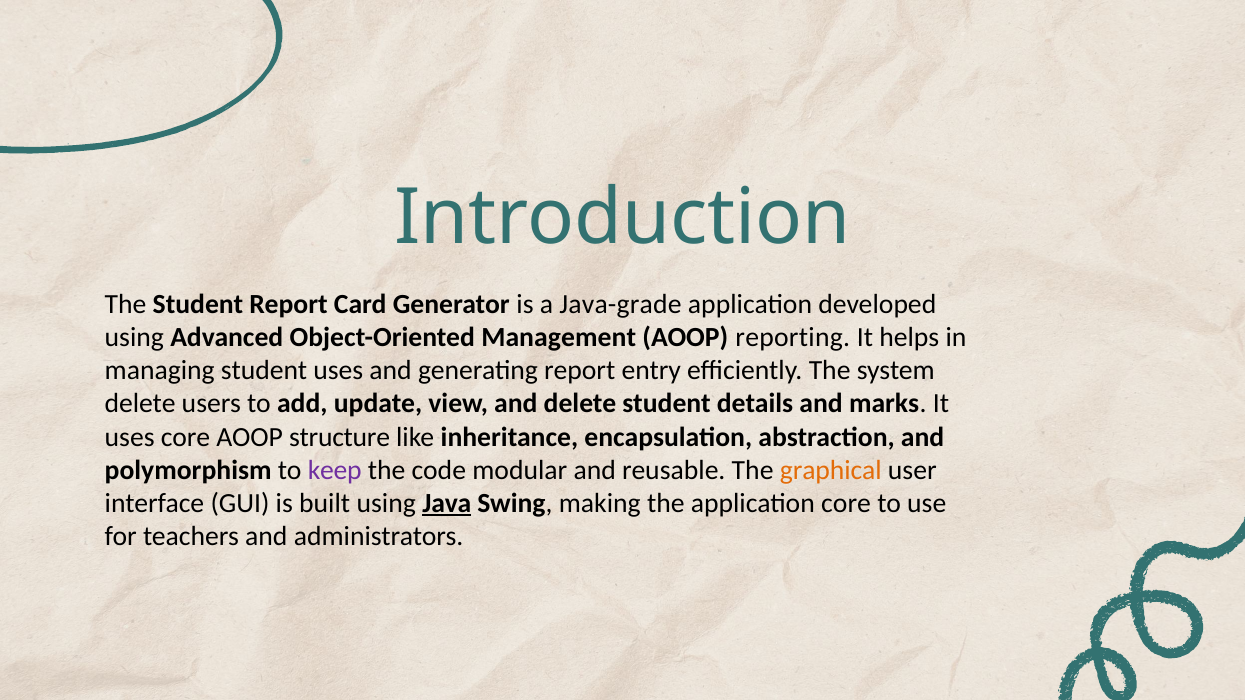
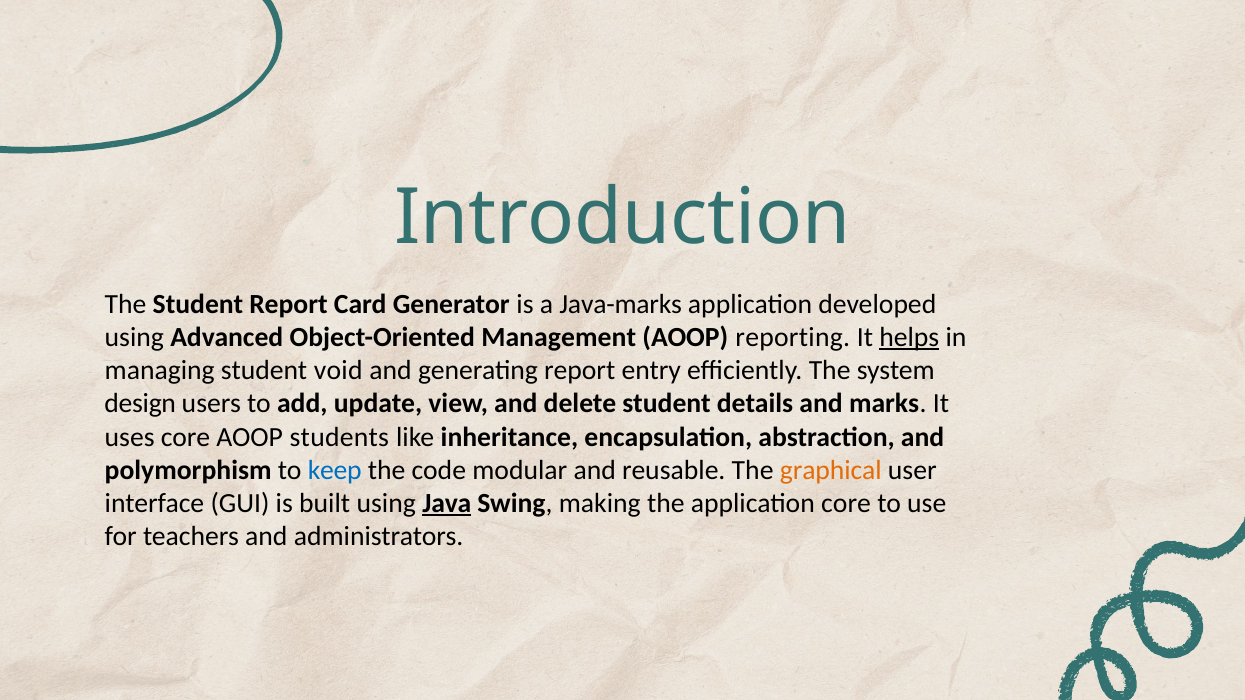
Java-grade: Java-grade -> Java-marks (621, 304)
helps underline: none -> present (909, 338)
student uses: uses -> void (338, 371)
delete: delete -> design (140, 404)
structure: structure -> students (339, 437)
keep colour: purple -> blue (335, 470)
